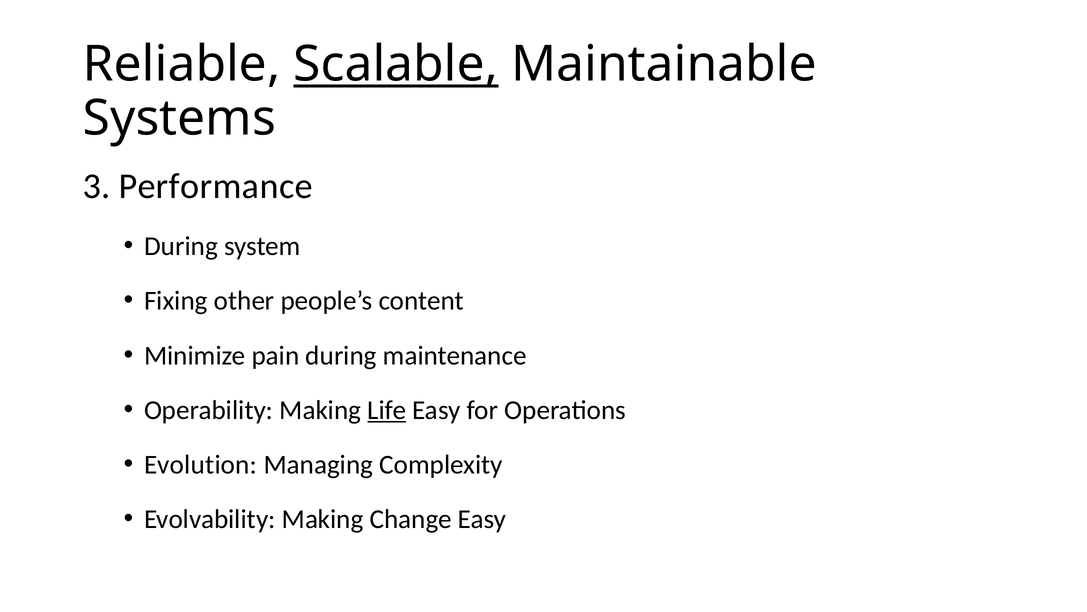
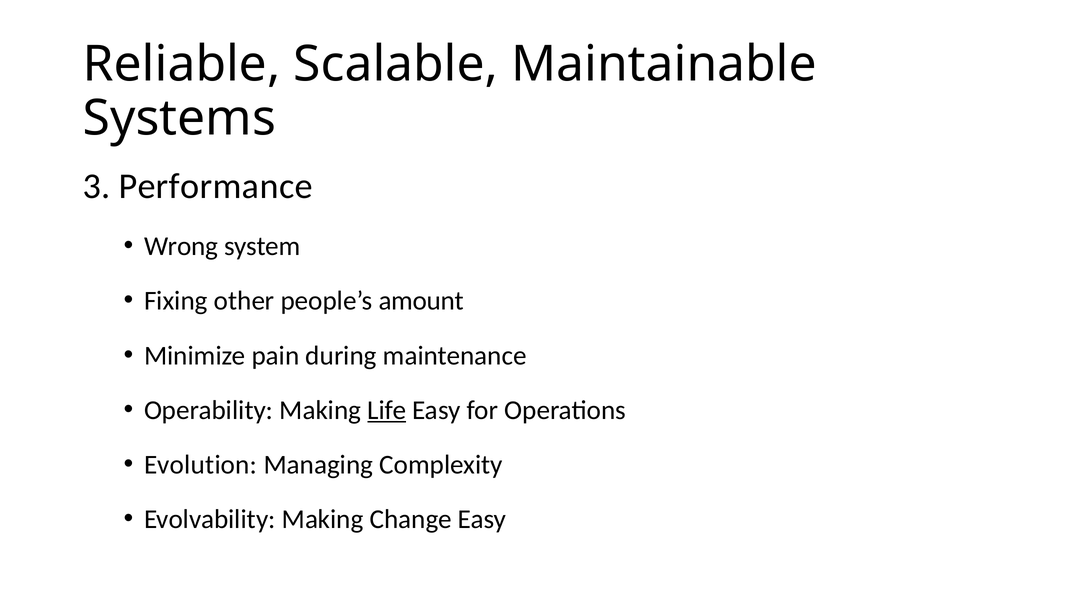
Scalable underline: present -> none (396, 64)
During: During -> Wrong (181, 246)
content: content -> amount (421, 301)
